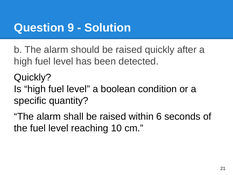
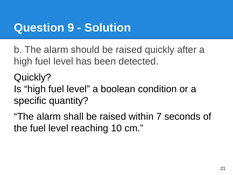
6: 6 -> 7 (159, 116)
